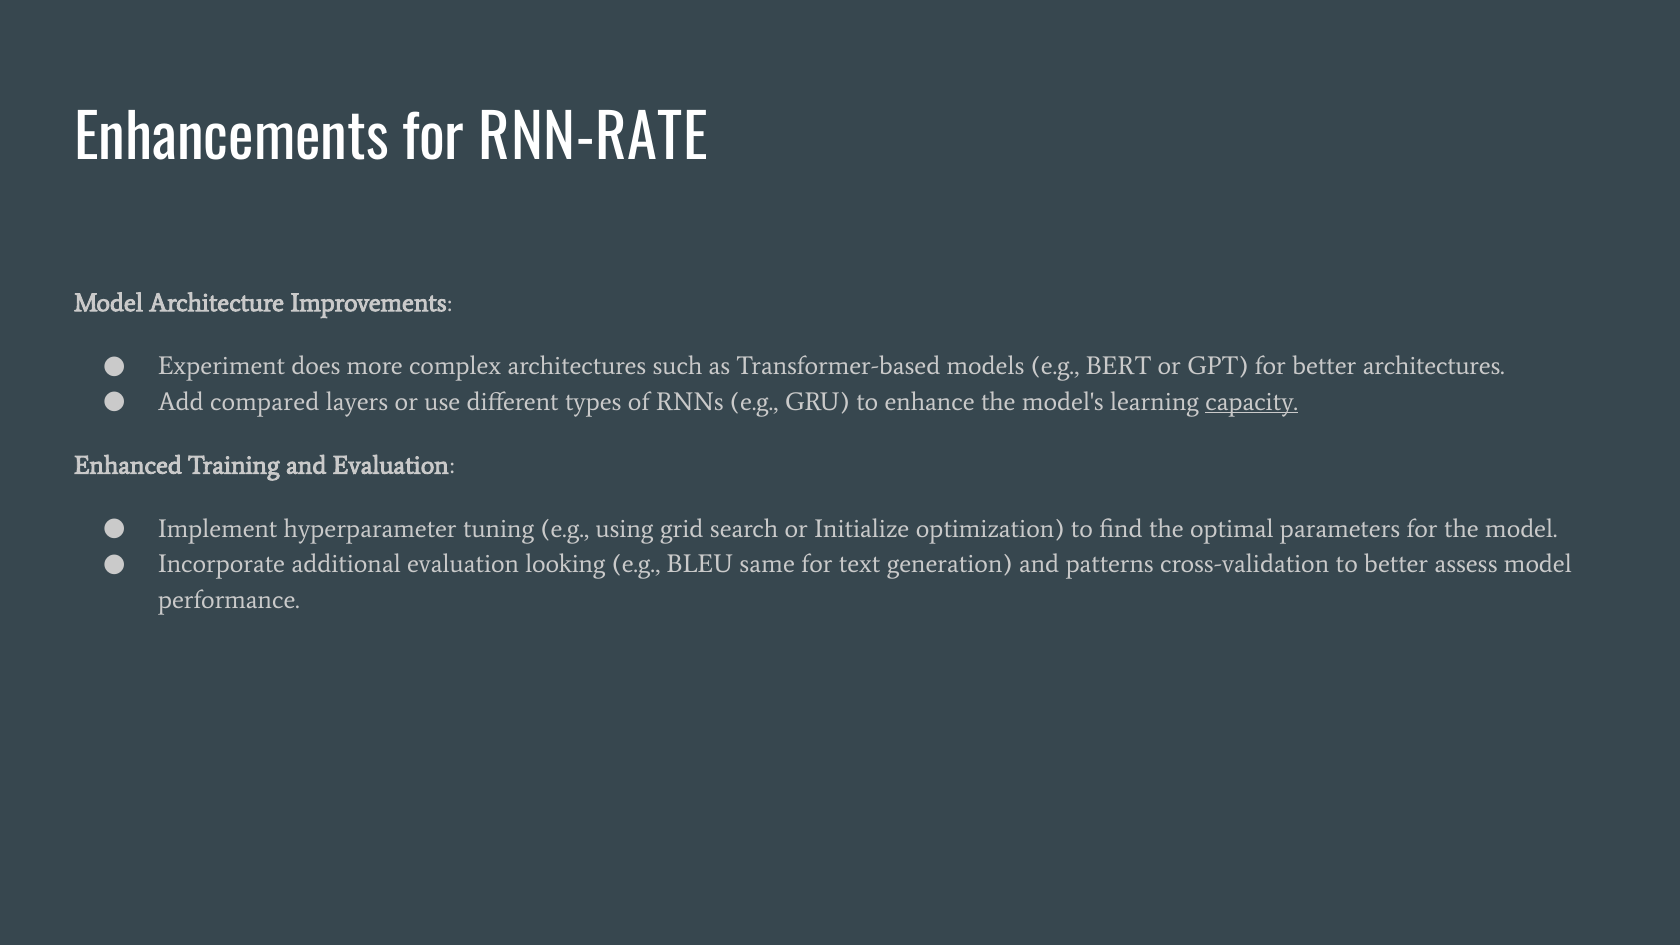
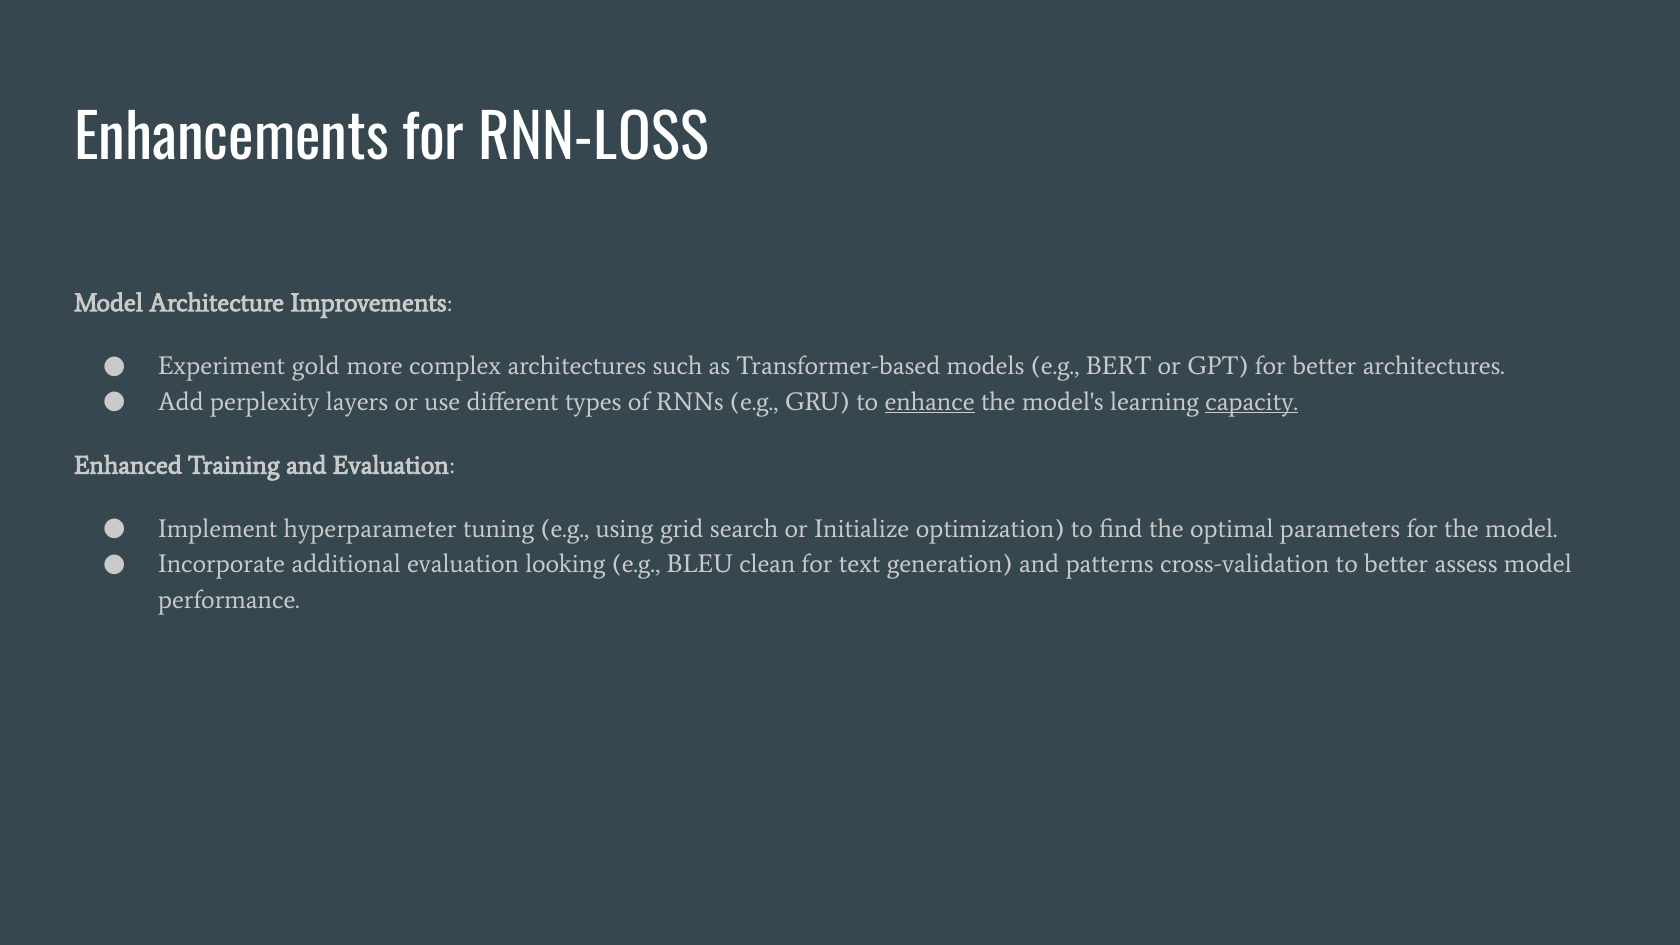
RNN-RATE: RNN-RATE -> RNN-LOSS (594, 139)
does: does -> gold (316, 366)
compared: compared -> perplexity (265, 402)
enhance underline: none -> present (930, 402)
same: same -> clean (767, 564)
